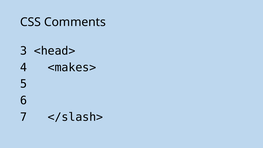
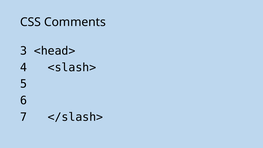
<makes>: <makes> -> <slash> (72, 67)
